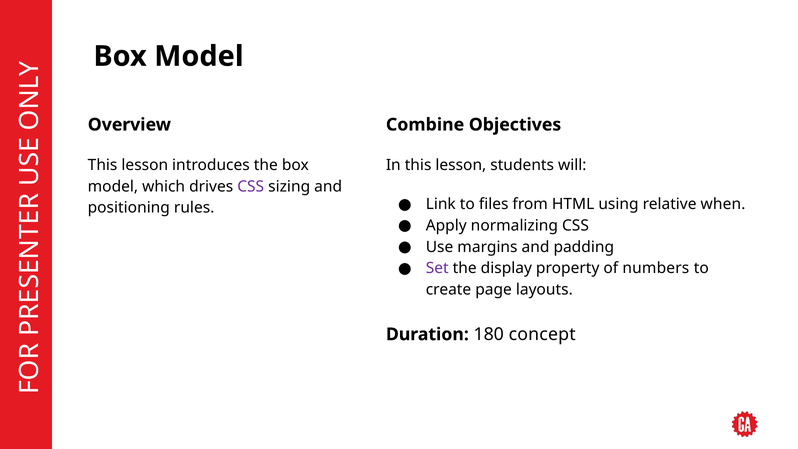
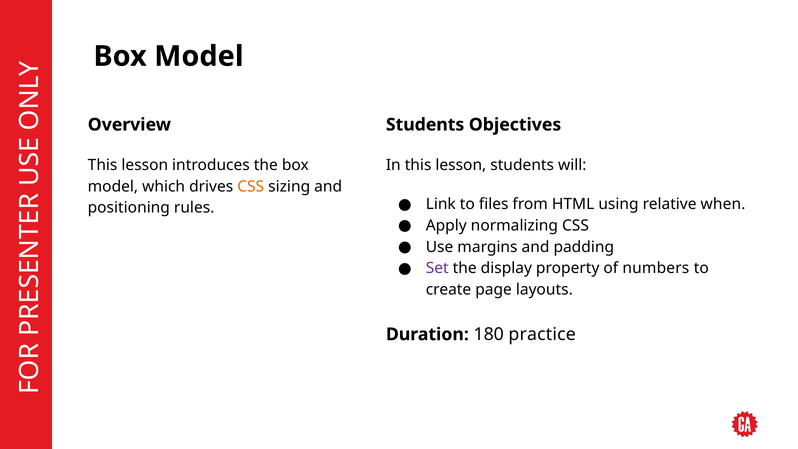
Combine: Combine -> Students (425, 125)
CSS colour: purple -> orange (251, 186)
concept: concept -> practice (542, 334)
